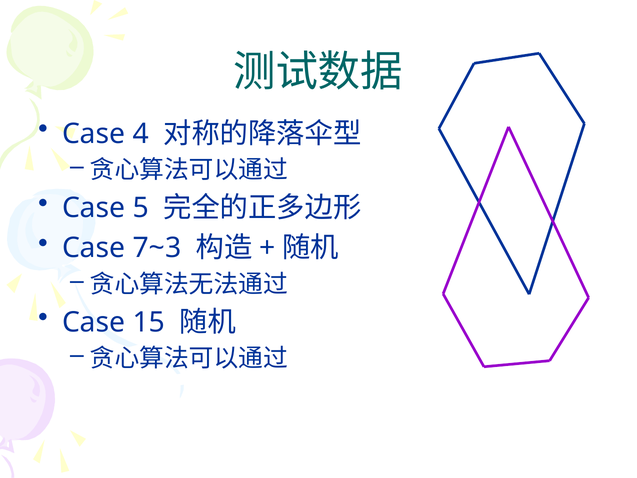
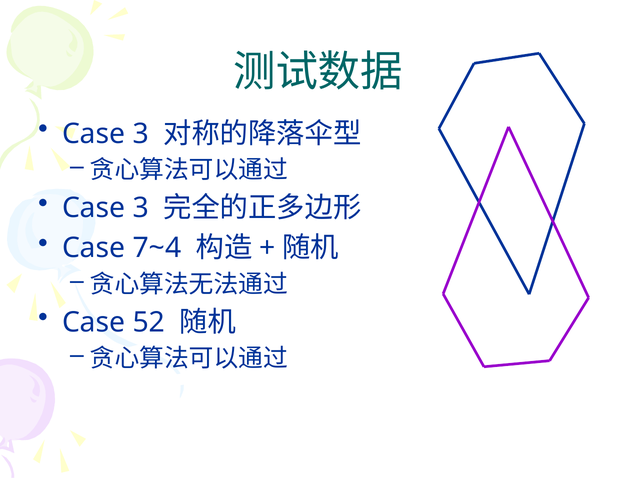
4: 4 -> 3 (141, 134)
5: 5 -> 3 (141, 208)
7~3: 7~3 -> 7~4 (157, 248)
15: 15 -> 52 (149, 322)
